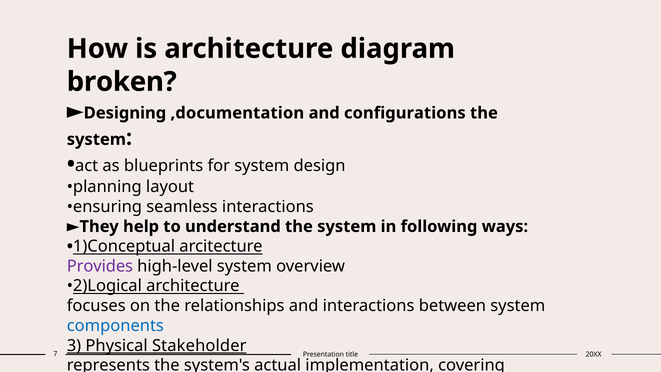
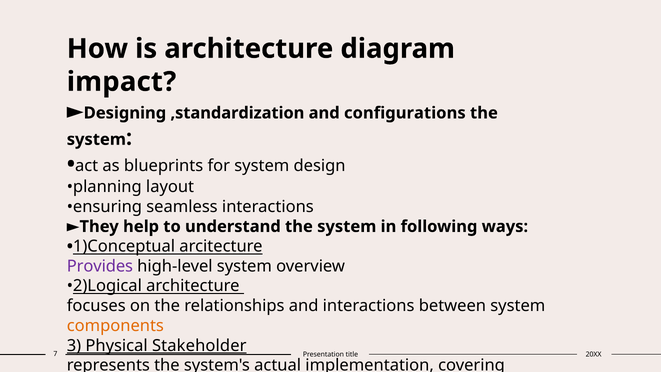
broken: broken -> impact (122, 82)
,documentation: ,documentation -> ,standardization (237, 113)
components colour: blue -> orange (115, 326)
